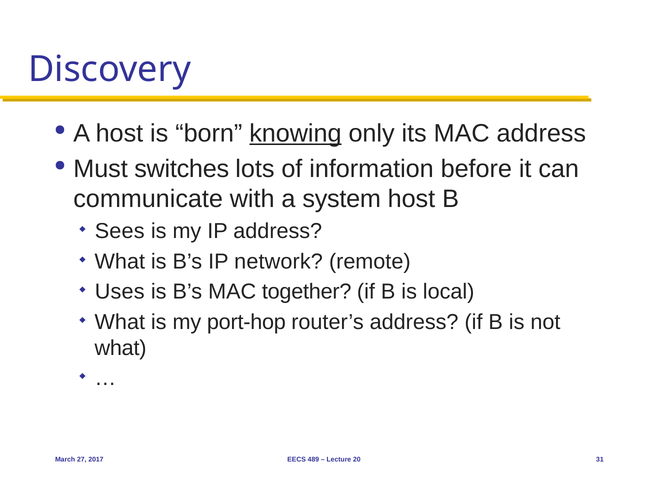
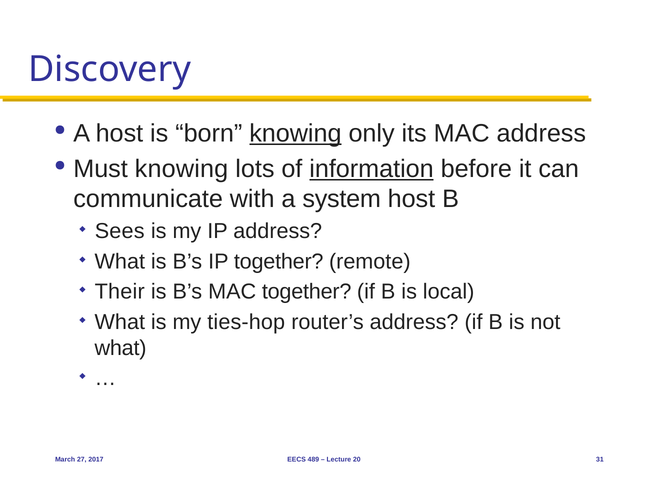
Must switches: switches -> knowing (181, 169)
information underline: none -> present (372, 169)
IP network: network -> together (279, 262)
Uses: Uses -> Their (120, 292)
port-hop: port-hop -> ties-hop (246, 322)
